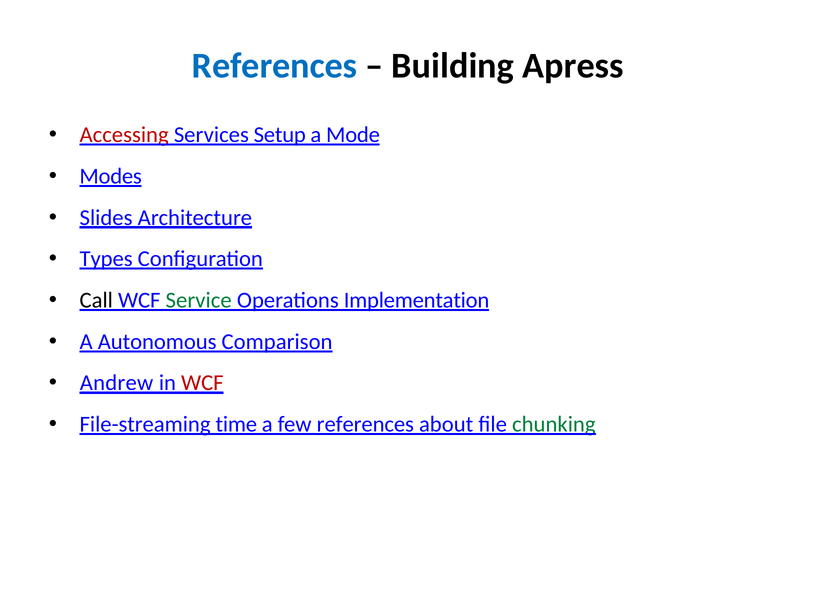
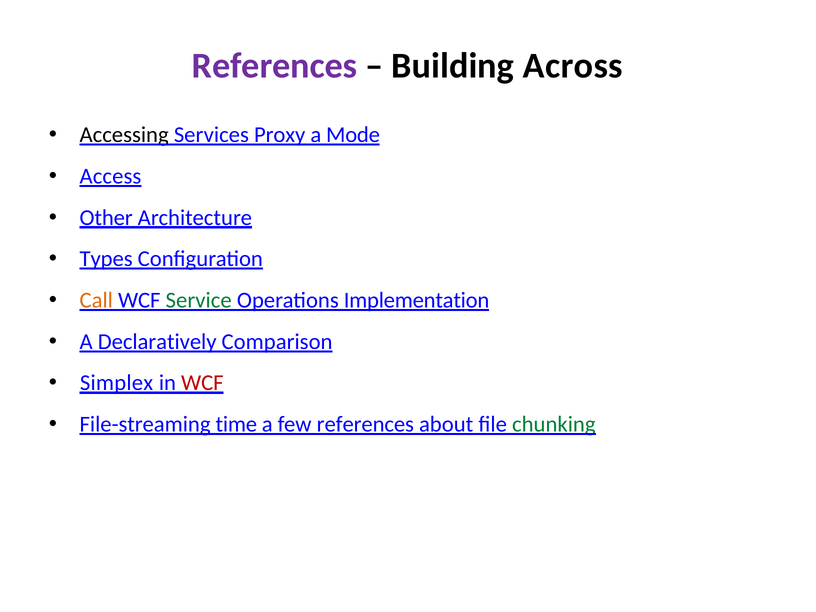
References colour: blue -> purple (274, 66)
Apress: Apress -> Across (573, 66)
Accessing colour: red -> black (124, 135)
Setup: Setup -> Proxy (280, 135)
Modes: Modes -> Access (110, 176)
Slides: Slides -> Other (106, 218)
Call colour: black -> orange (96, 300)
Autonomous: Autonomous -> Declaratively (157, 342)
Andrew: Andrew -> Simplex (117, 383)
